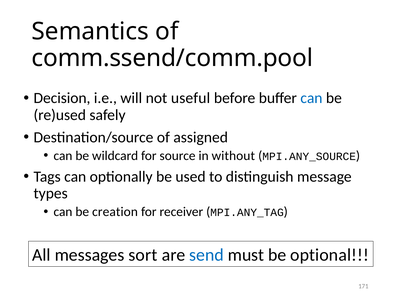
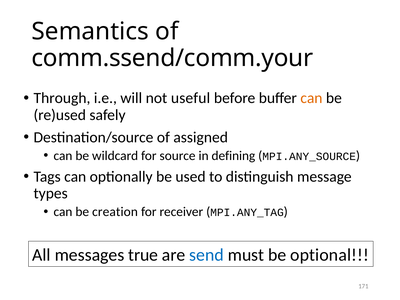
comm.ssend/comm.pool: comm.ssend/comm.pool -> comm.ssend/comm.your (172, 58)
Decision: Decision -> Through (62, 98)
can colour: blue -> orange (311, 98)
without: without -> defining (233, 156)
sort: sort -> true (143, 255)
